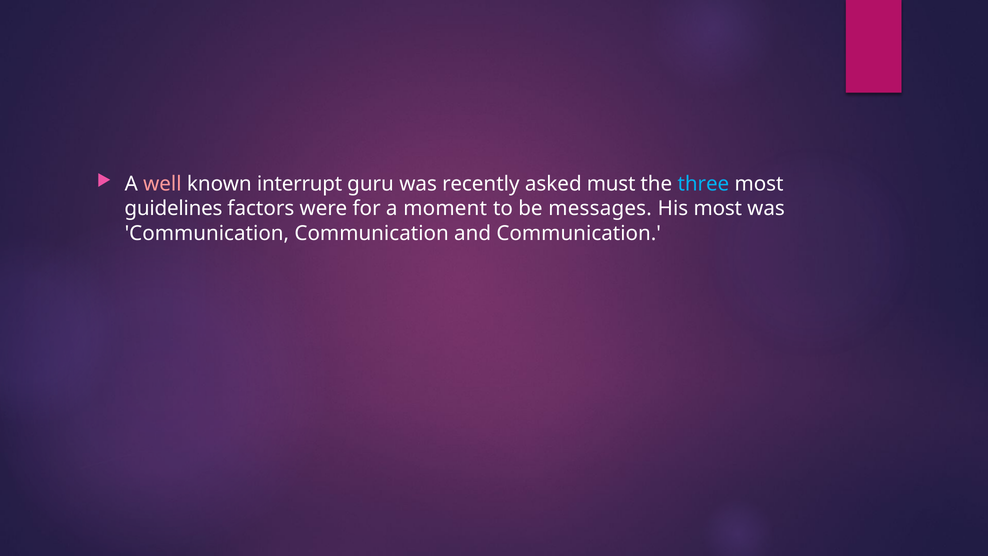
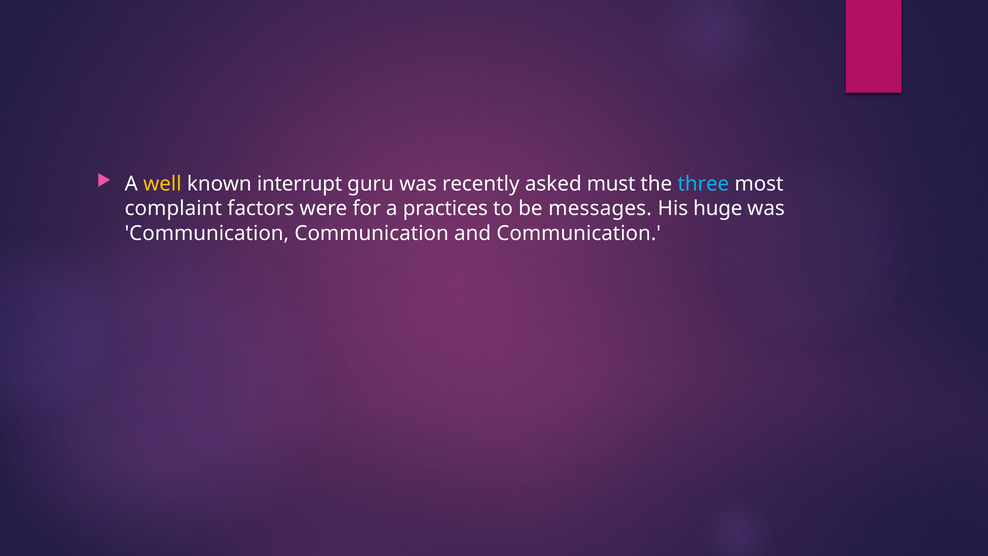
well colour: pink -> yellow (162, 184)
guidelines: guidelines -> complaint (173, 209)
moment: moment -> practices (445, 209)
His most: most -> huge (718, 209)
